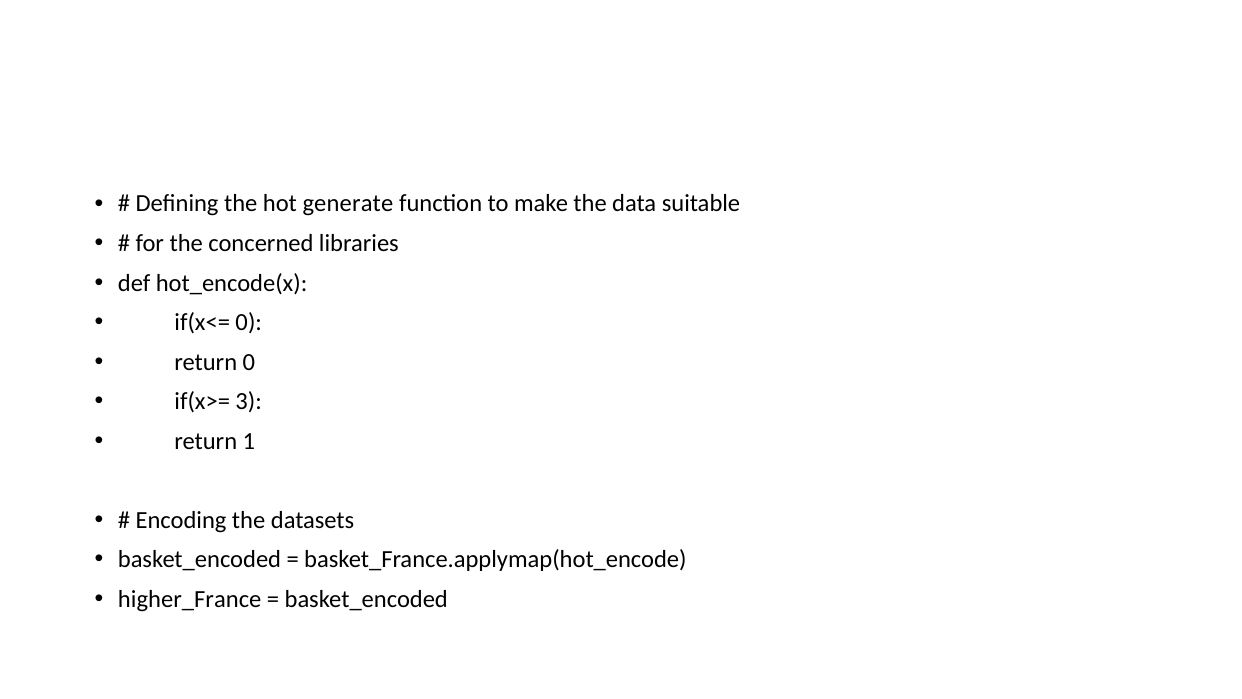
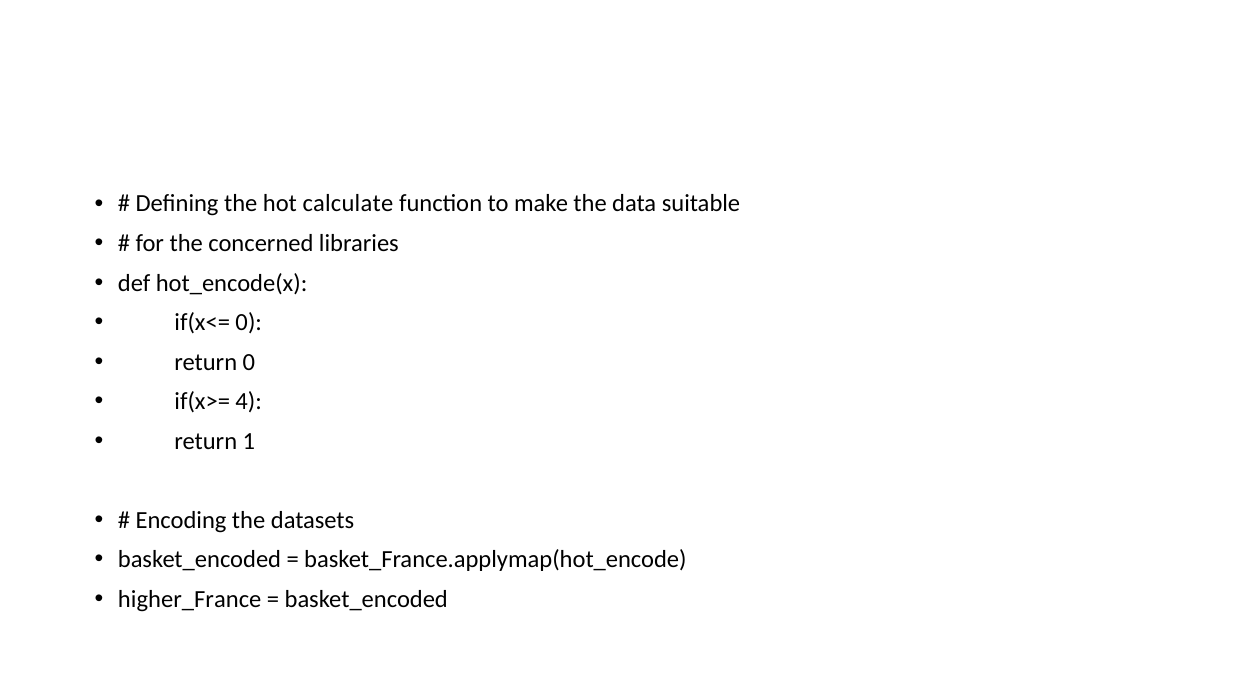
generate: generate -> calculate (348, 204)
3: 3 -> 4 (249, 401)
